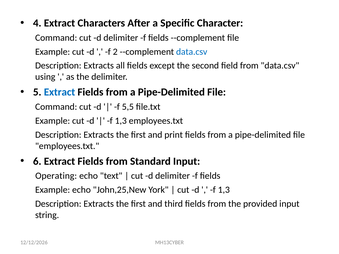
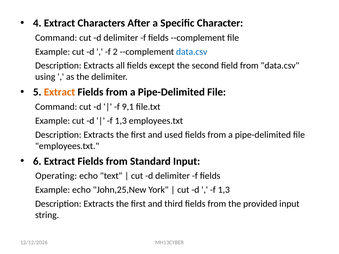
Extract colour: blue -> orange (60, 92)
5,5: 5,5 -> 9,1 (128, 107)
print: print -> used (174, 135)
